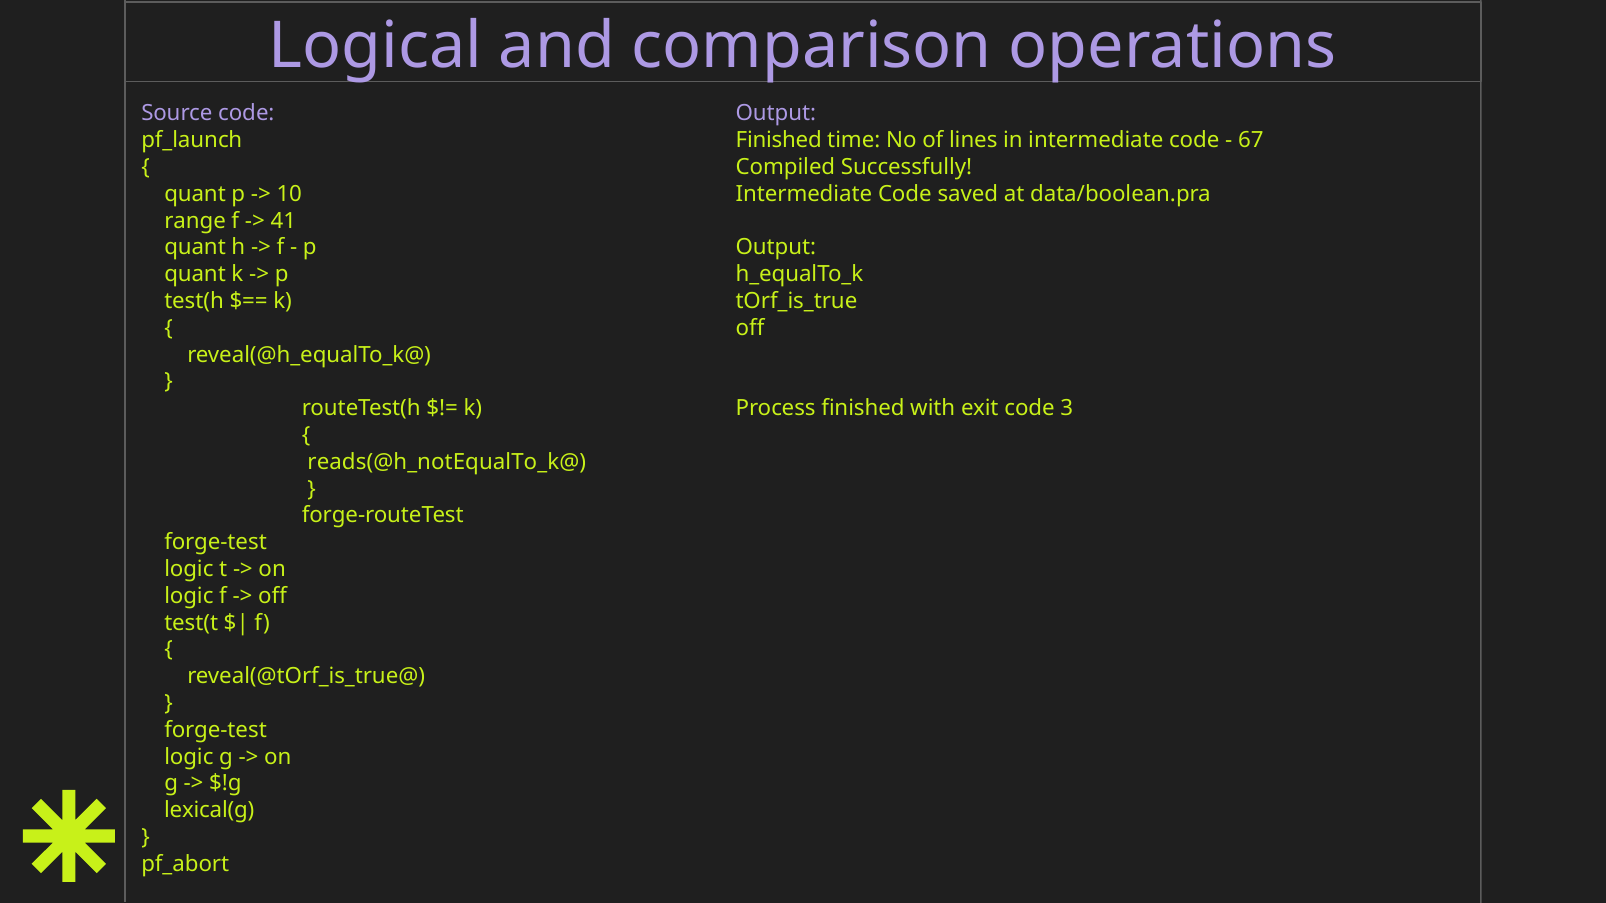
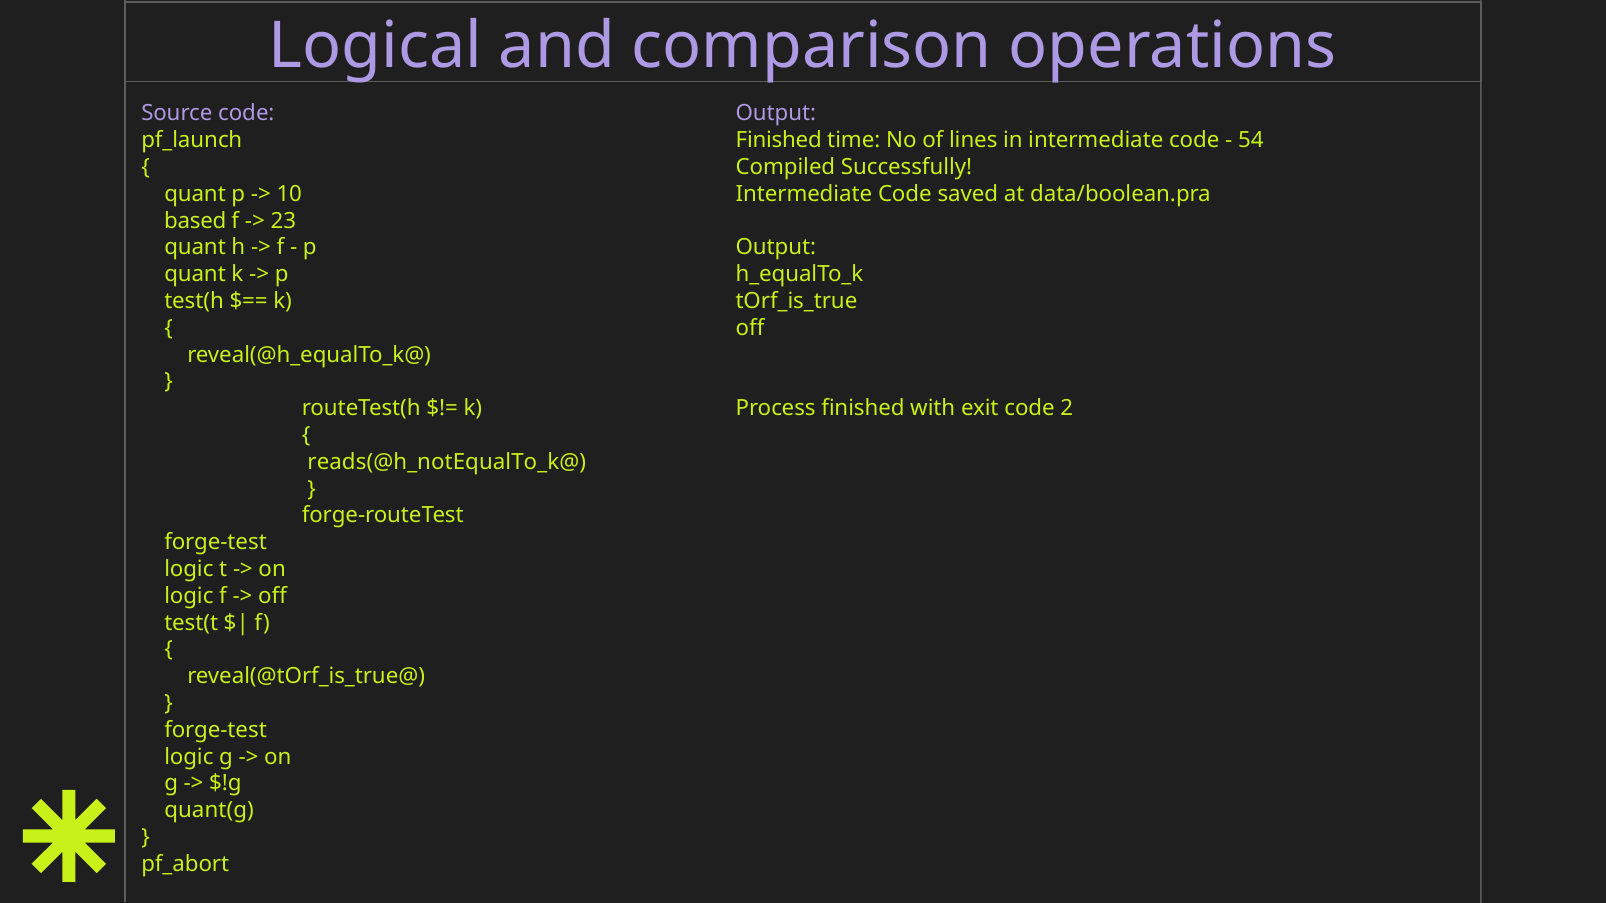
67: 67 -> 54 (1251, 140)
range: range -> based (195, 221)
41: 41 -> 23 (283, 221)
3: 3 -> 2 (1067, 409)
lexical(g: lexical(g -> quant(g (209, 811)
